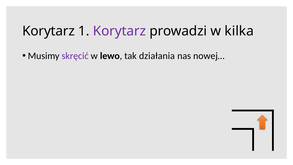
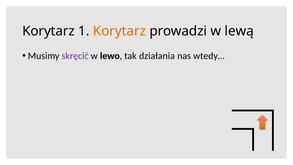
Korytarz colour: purple -> orange (119, 31)
kilka: kilka -> lewą (239, 31)
nowej…: nowej… -> wtedy… (209, 56)
